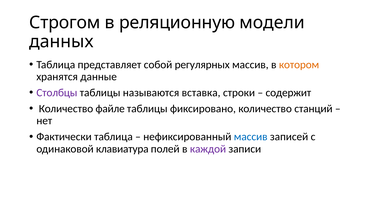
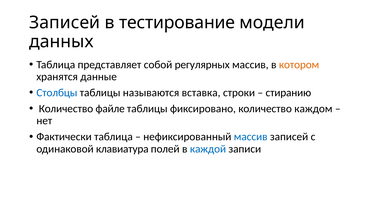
Строгом: Строгом -> Записей (65, 23)
реляционную: реляционную -> тестирование (177, 23)
Столбцы colour: purple -> blue (57, 93)
содержит: содержит -> стиранию (288, 93)
станций: станций -> каждом (313, 109)
каждой colour: purple -> blue (208, 149)
